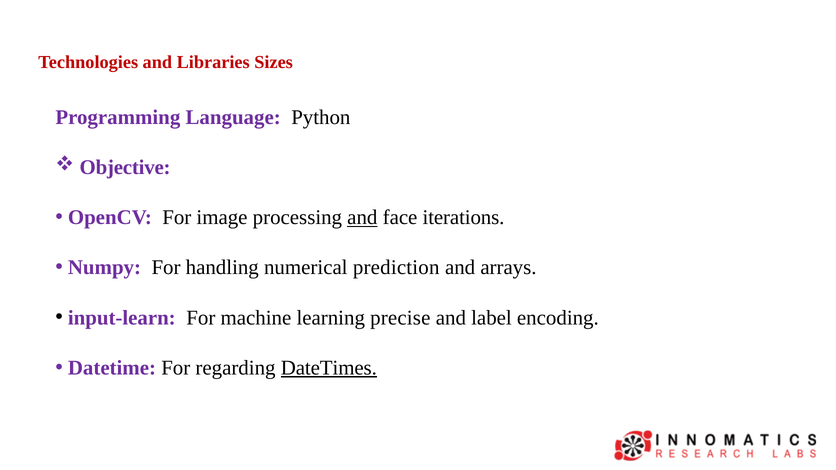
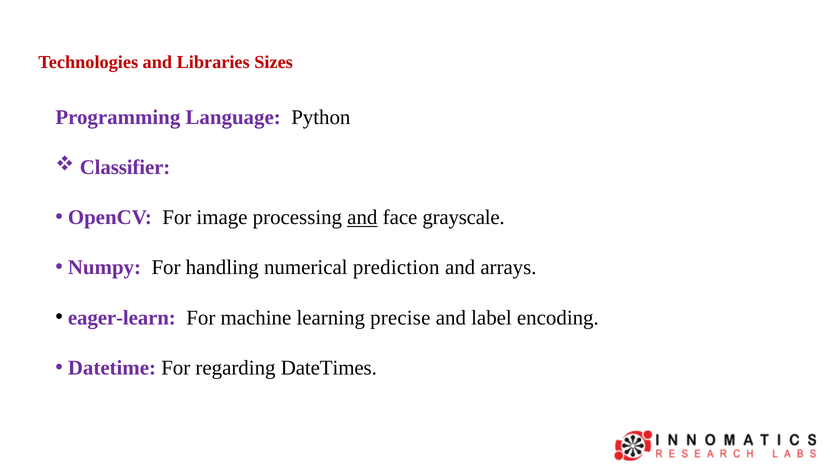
Objective: Objective -> Classifier (125, 167)
iterations: iterations -> grayscale (464, 218)
input-learn: input-learn -> eager-learn (122, 318)
DateTimes underline: present -> none (329, 368)
